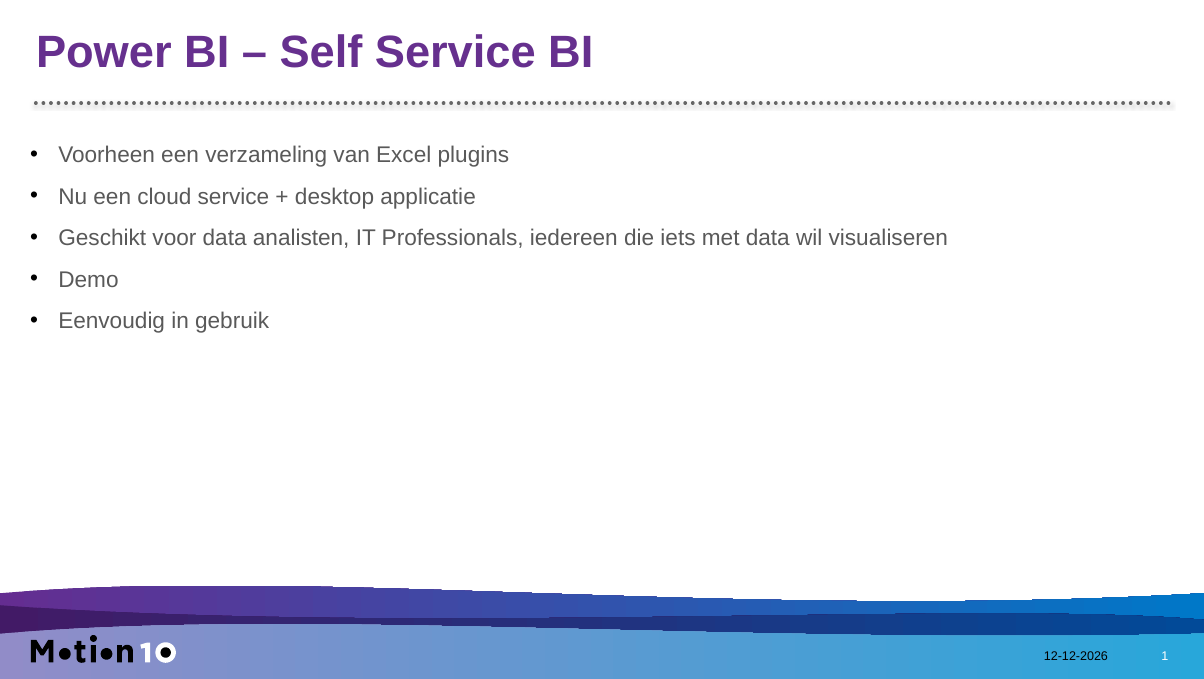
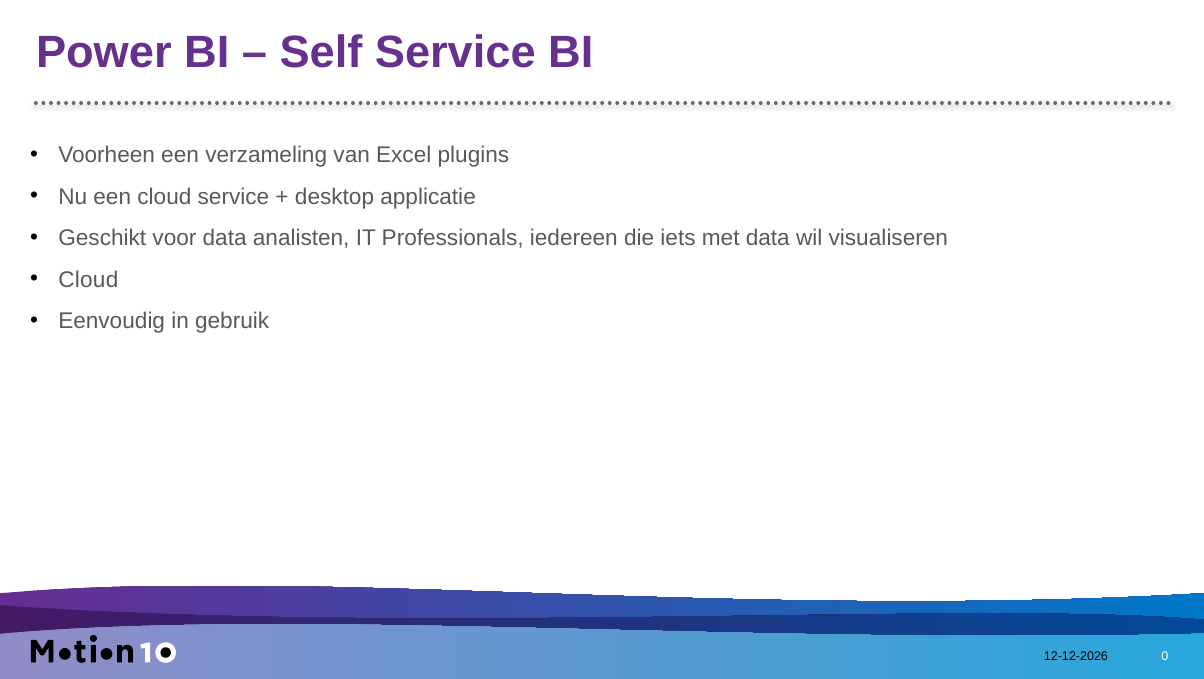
Demo: Demo -> Cloud (88, 279)
1: 1 -> 0 (1165, 656)
